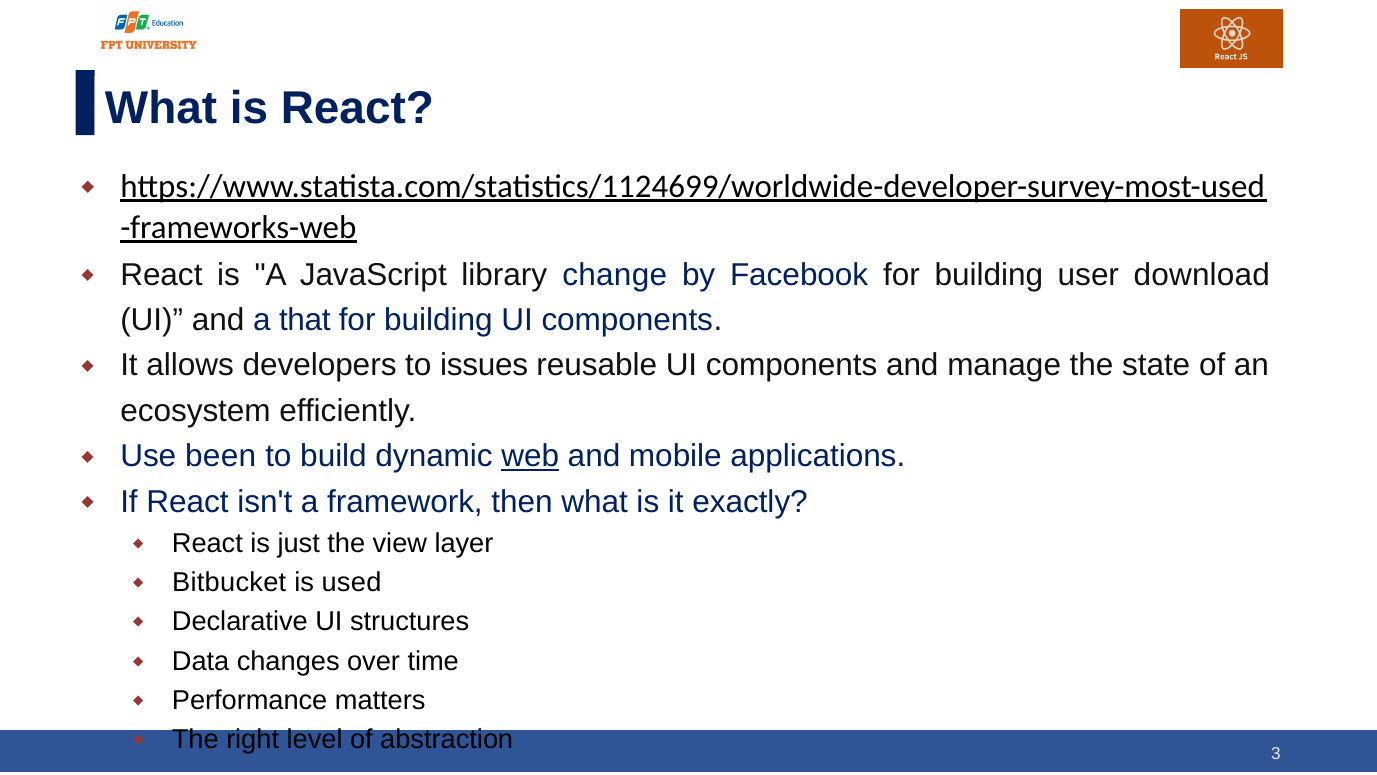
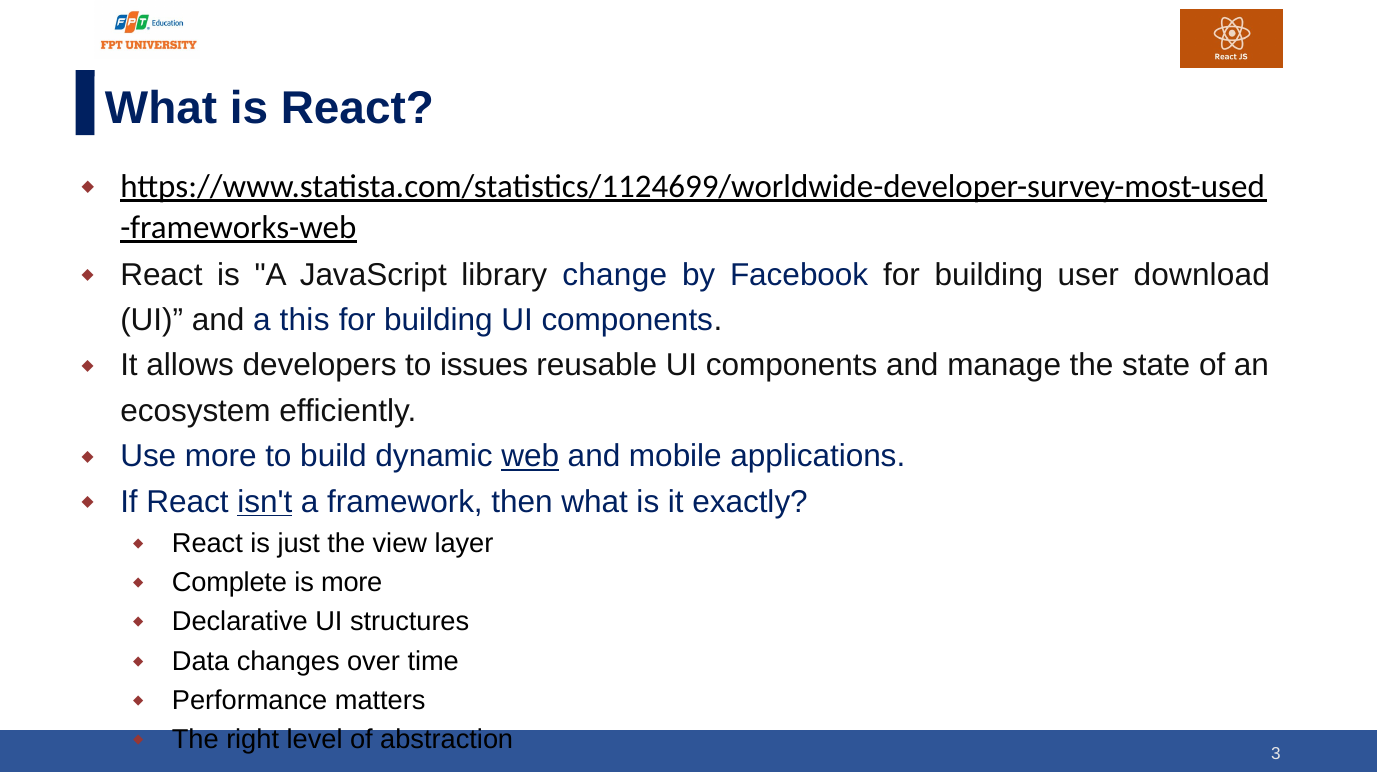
that: that -> this (305, 320)
Use been: been -> more (221, 456)
isn't underline: none -> present (265, 502)
Bitbucket: Bitbucket -> Complete (229, 582)
is used: used -> more (352, 582)
